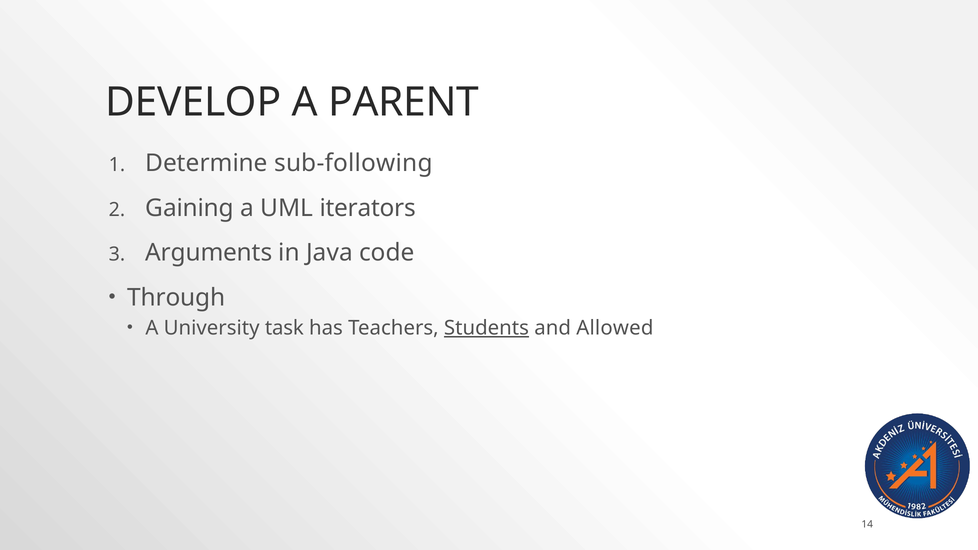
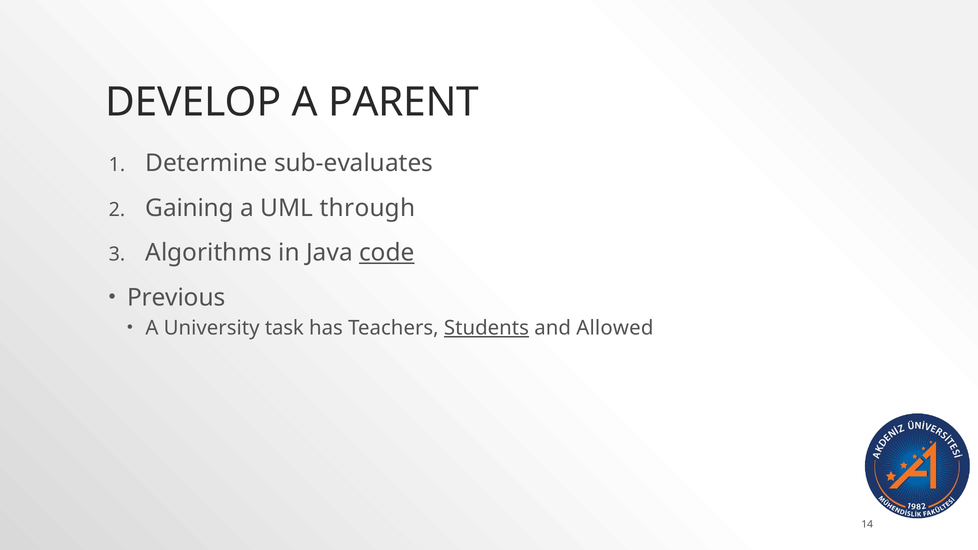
sub-following: sub-following -> sub-evaluates (354, 163)
iterators: iterators -> through (368, 208)
Arguments: Arguments -> Algorithms (209, 253)
code underline: none -> present (387, 253)
Through: Through -> Previous (176, 298)
